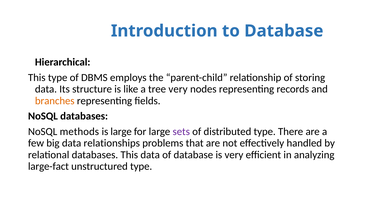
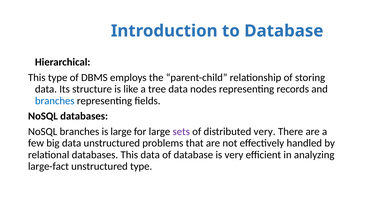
tree very: very -> data (178, 89)
branches colour: orange -> blue (55, 101)
NoSQL methods: methods -> branches (79, 132)
distributed type: type -> very (265, 132)
data relationships: relationships -> unstructured (112, 143)
